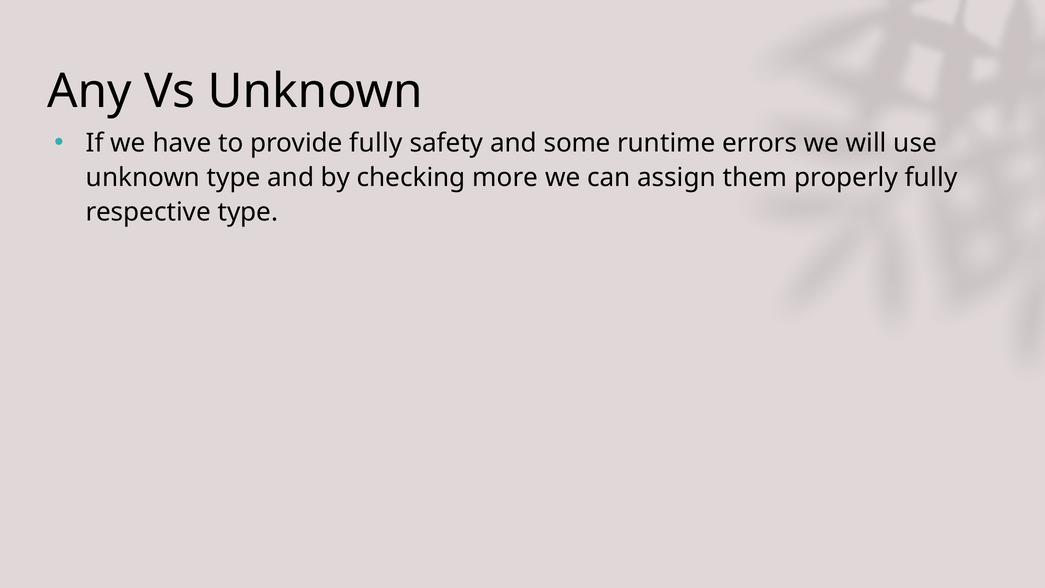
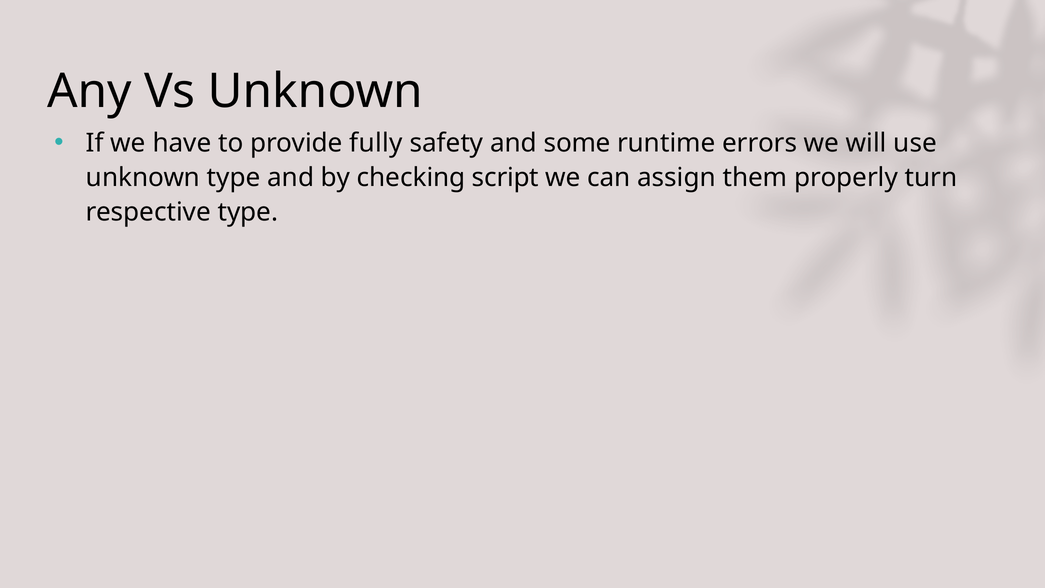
more: more -> script (505, 177)
properly fully: fully -> turn (931, 177)
